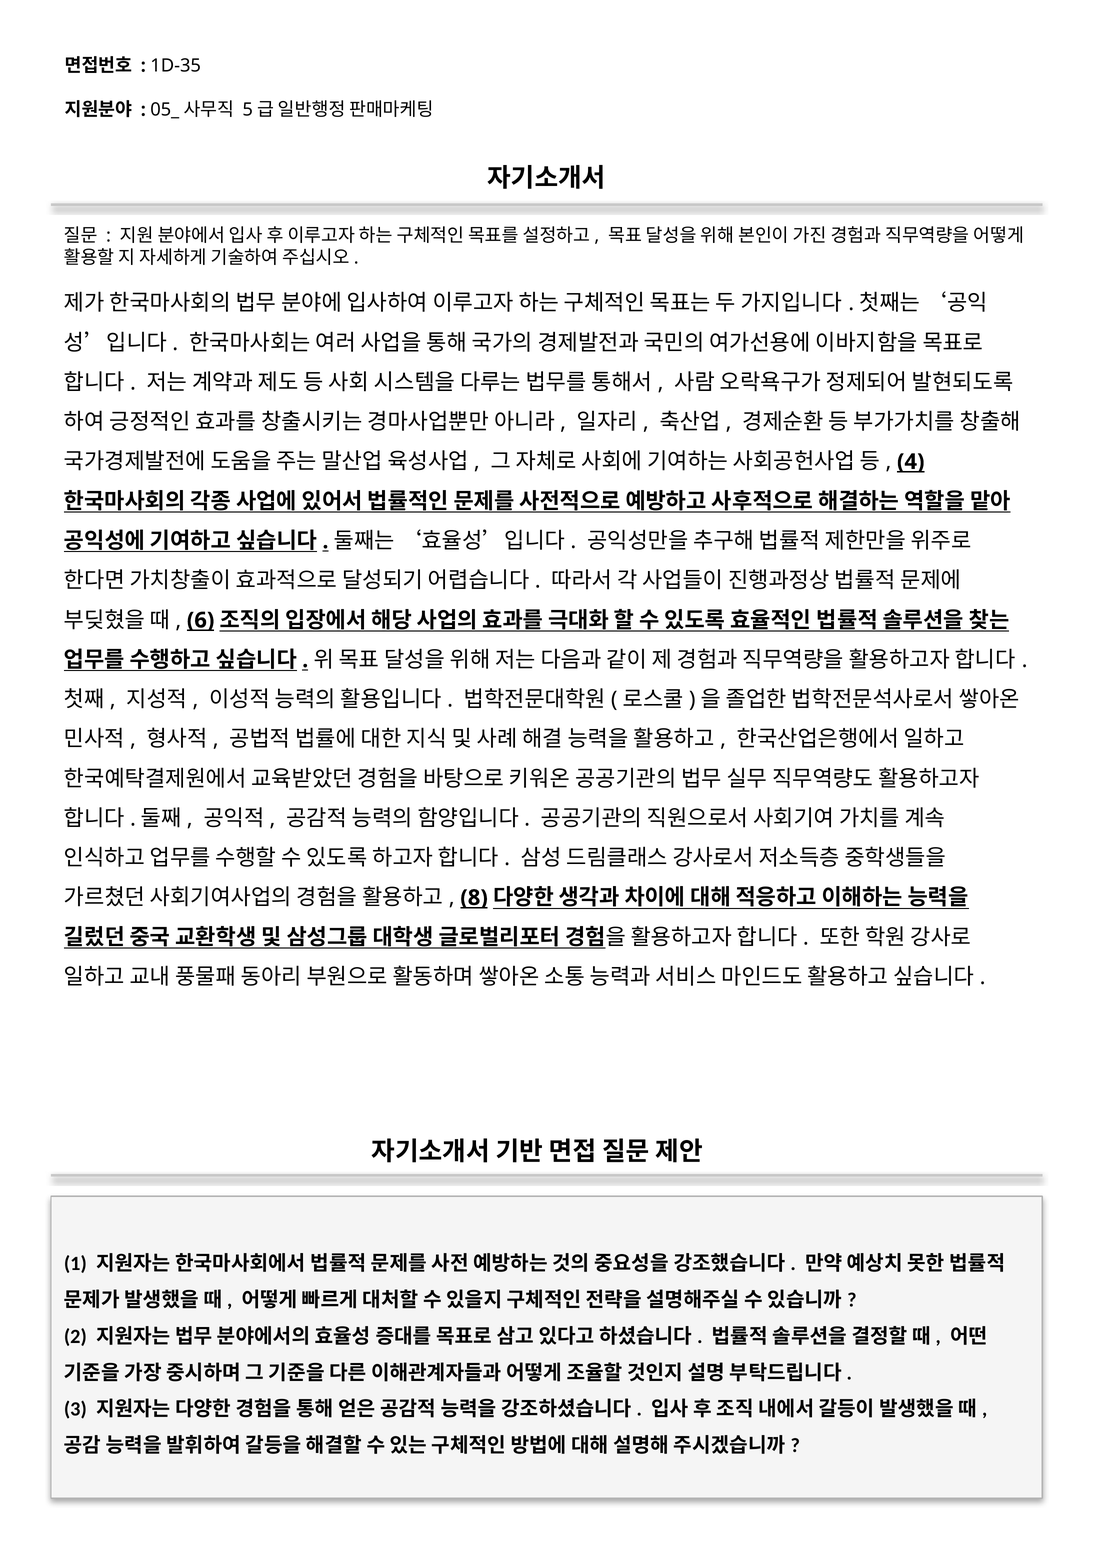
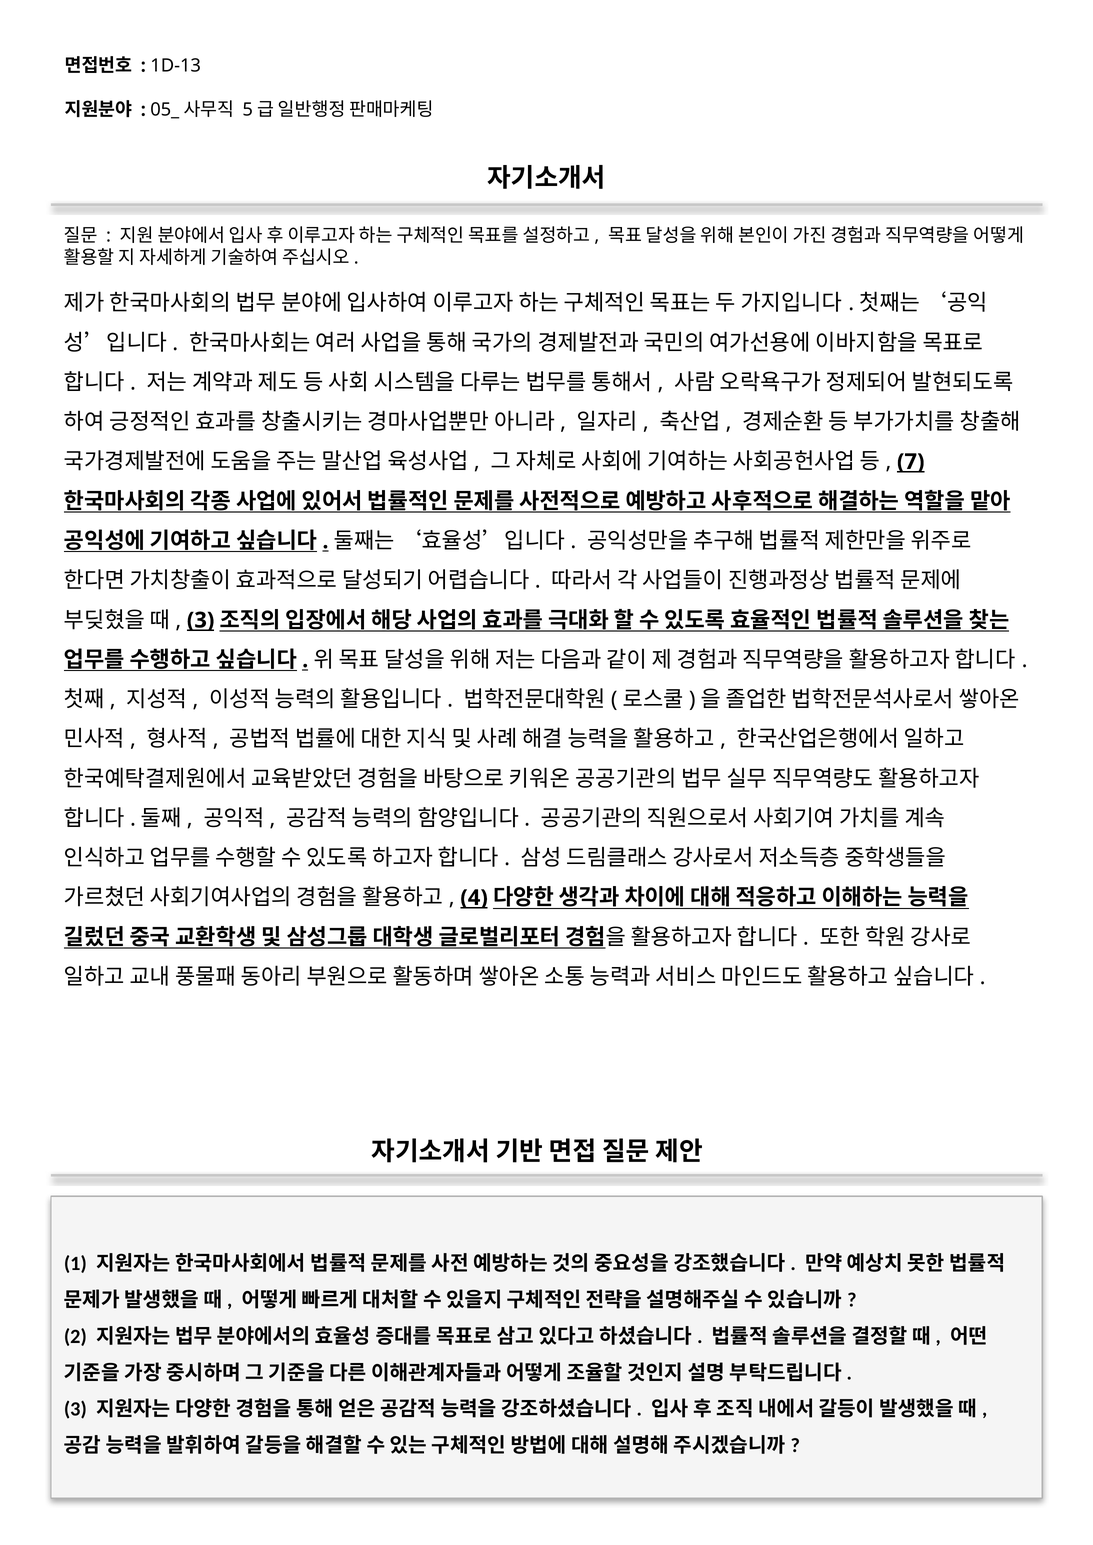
1D-35: 1D-35 -> 1D-13 (176, 66)
4: 4 -> 7 (911, 462)
6: 6 -> 3 (201, 621)
8: 8 -> 4 (474, 898)
